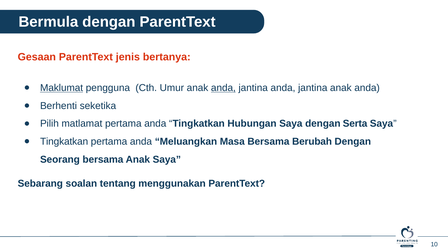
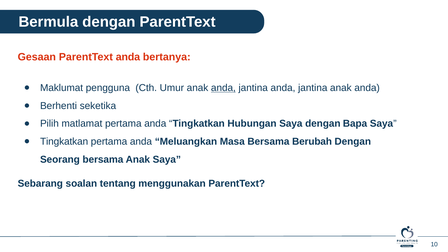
ParentText jenis: jenis -> anda (128, 57)
Maklumat underline: present -> none (62, 88)
Serta: Serta -> Bapa (355, 124)
